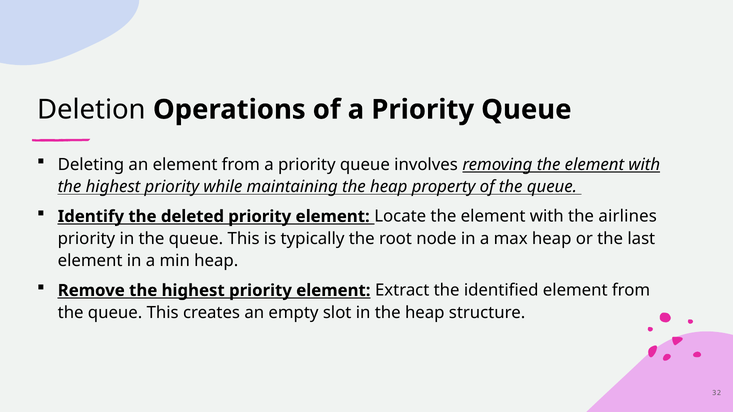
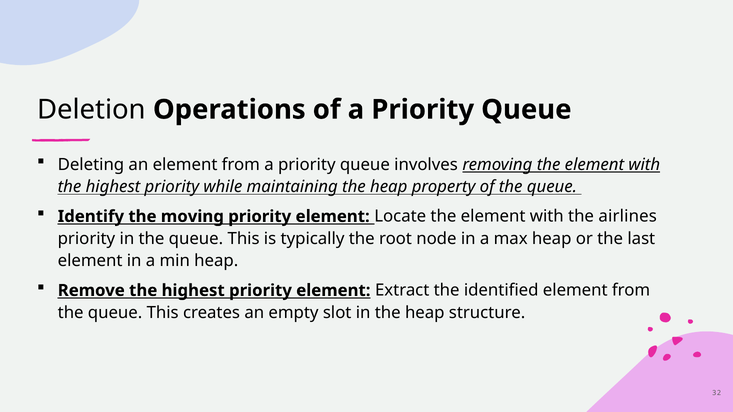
deleted: deleted -> moving (192, 217)
